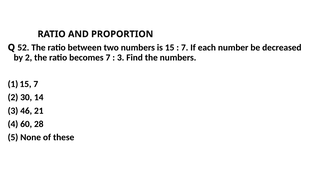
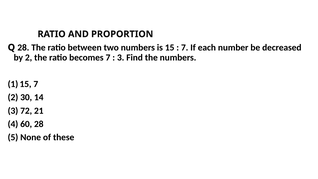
Q 52: 52 -> 28 (23, 47)
46: 46 -> 72 (26, 111)
